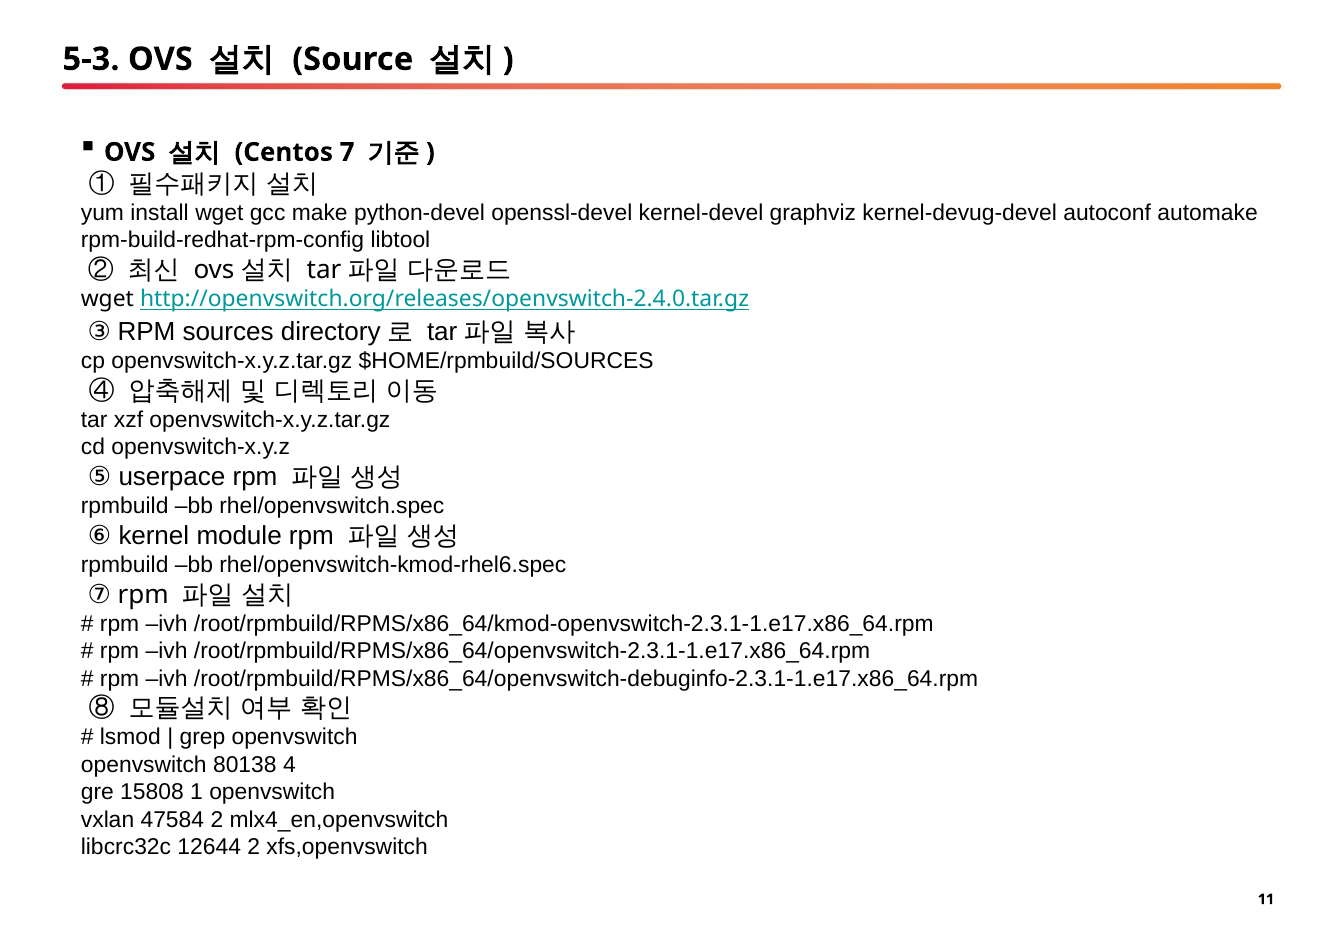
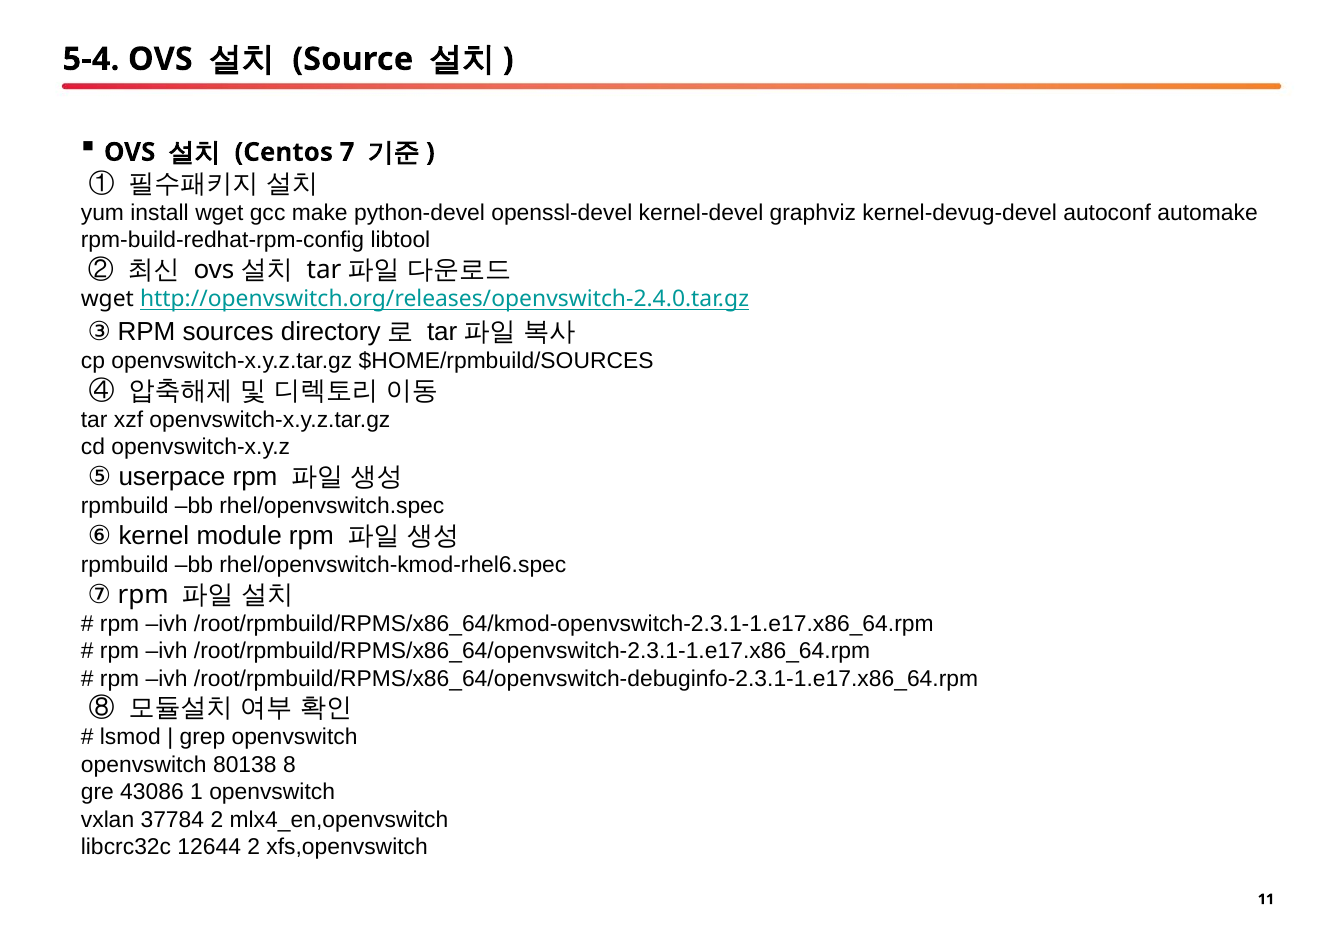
5-3: 5-3 -> 5-4 (91, 59)
4: 4 -> 8 (289, 764)
15808: 15808 -> 43086 (152, 792)
47584: 47584 -> 37784 (172, 819)
